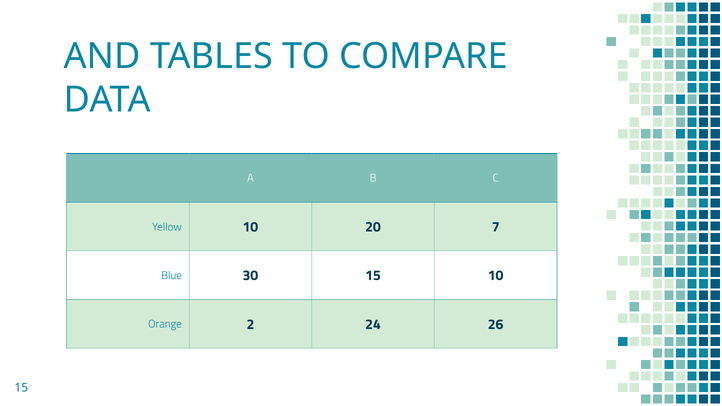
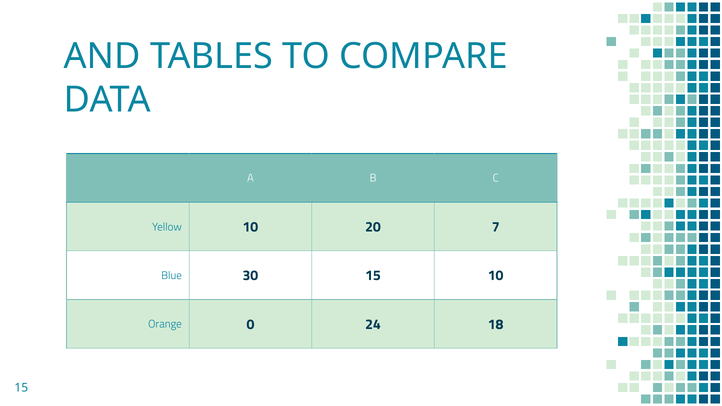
2: 2 -> 0 (250, 325)
26: 26 -> 18 (496, 325)
